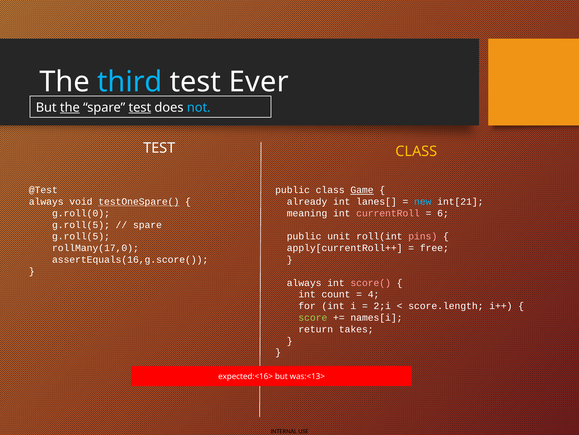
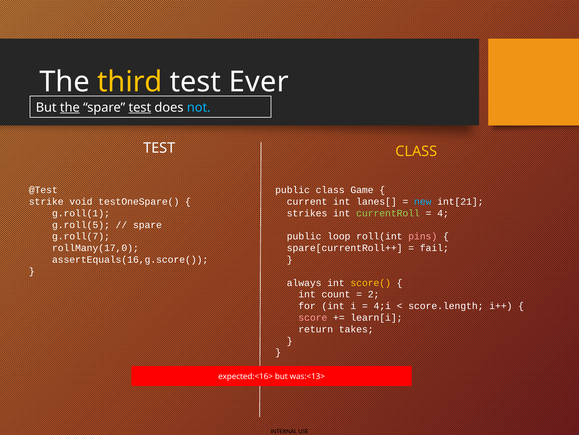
third colour: light blue -> yellow (130, 82)
Game underline: present -> none (362, 190)
always: always -> strike (46, 201)
testOneSpare( underline: present -> none (139, 201)
already: already -> current (307, 201)
g.roll(0: g.roll(0 -> g.roll(1 (81, 213)
meaning: meaning -> strikes (307, 213)
currentRoll colour: pink -> light green (388, 213)
6: 6 -> 4 (443, 213)
g.roll(5: g.roll(5 -> g.roll(7 (81, 236)
unit: unit -> loop (339, 236)
apply[currentRoll++: apply[currentRoll++ -> spare[currentRoll++ (345, 248)
free: free -> fail (434, 248)
score( colour: pink -> yellow (371, 282)
4: 4 -> 2 (374, 294)
2;i: 2;i -> 4;i (382, 306)
score colour: light green -> pink (313, 317)
names[i: names[i -> learn[i (376, 317)
